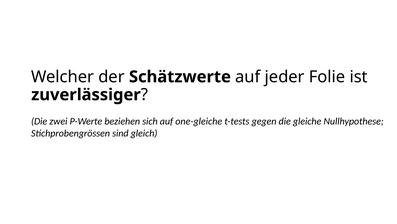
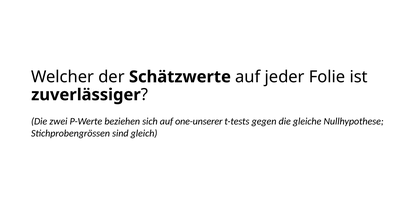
one-gleiche: one-gleiche -> one-unserer (199, 121)
